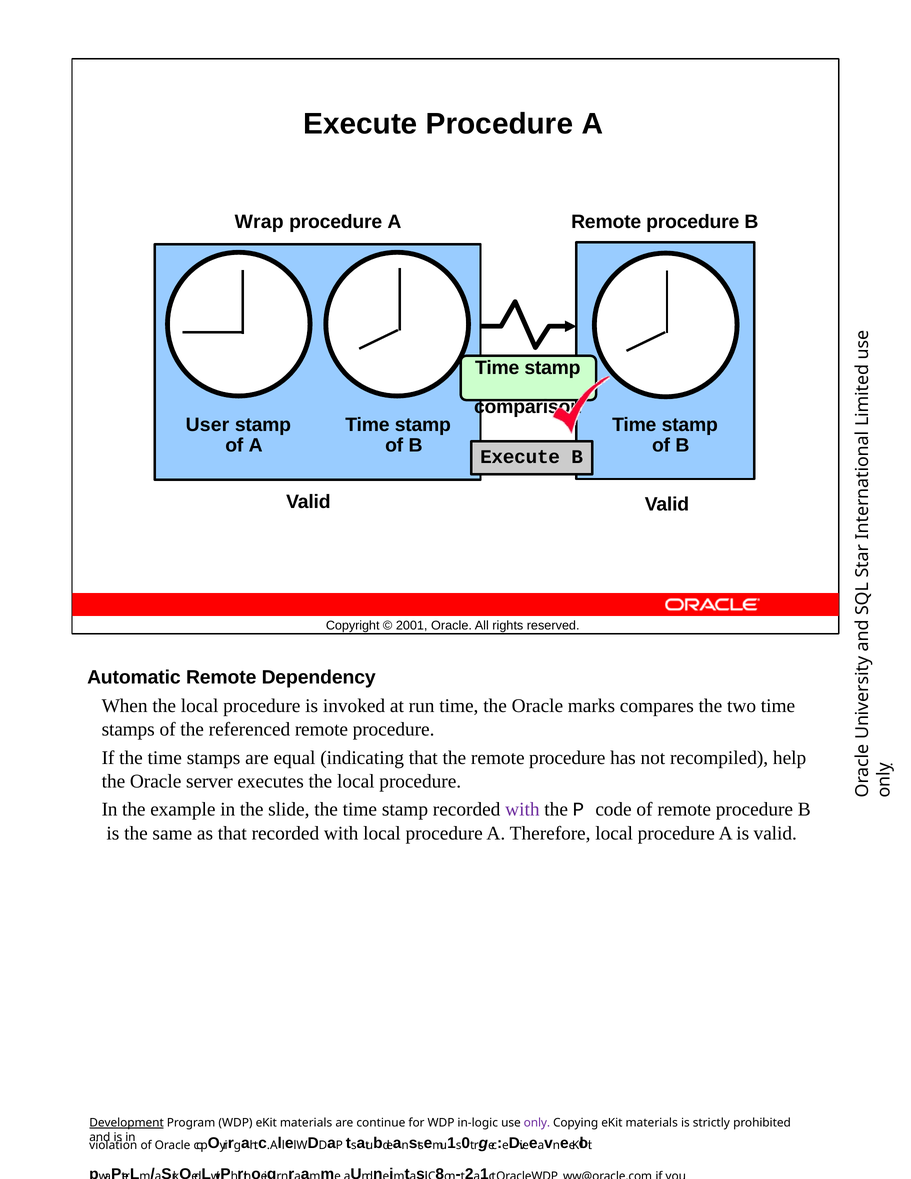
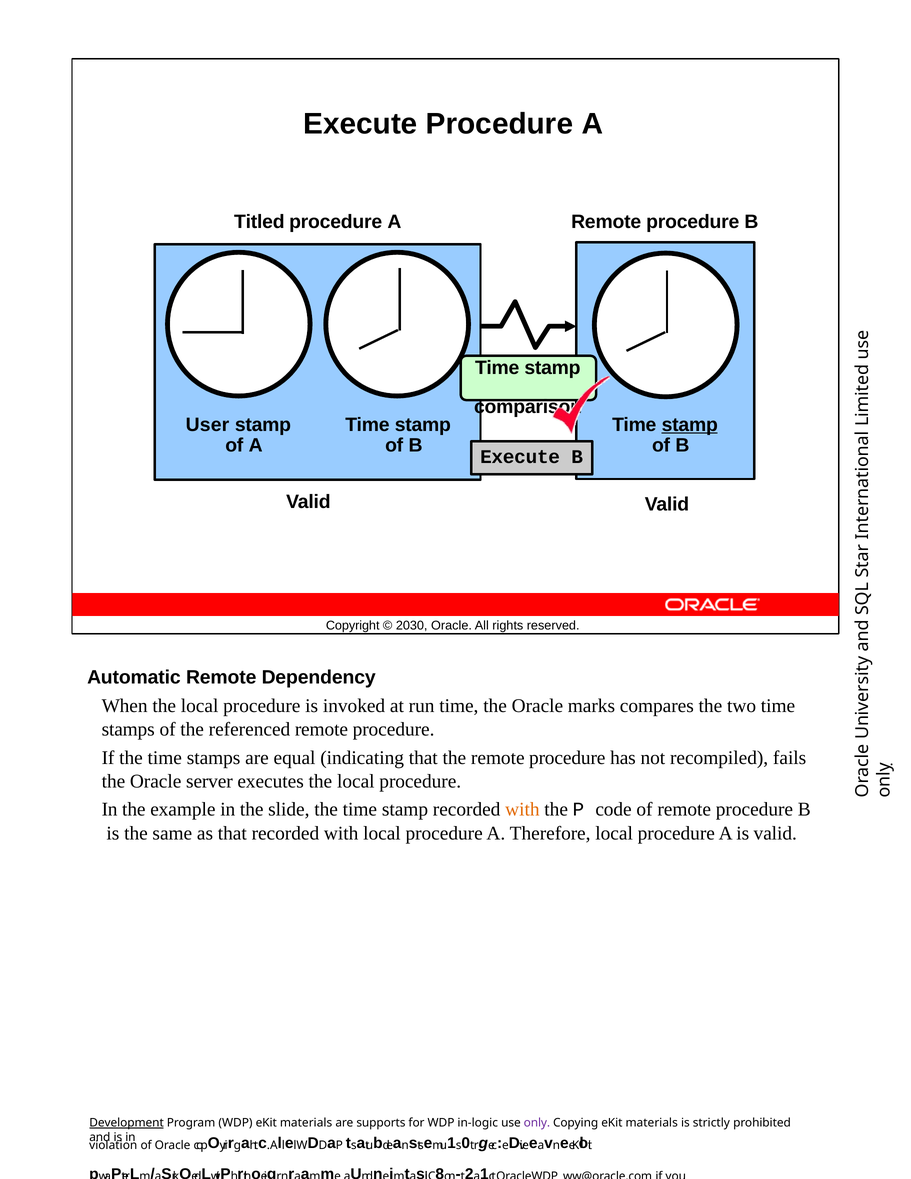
Wrap: Wrap -> Titled (259, 222)
stamp underline: none -> present (690, 425)
2001: 2001 -> 2030 (412, 626)
help: help -> fails (790, 758)
with colour: purple -> orange (522, 809)
continue: continue -> supports (381, 1123)
